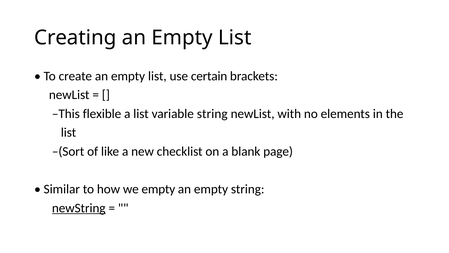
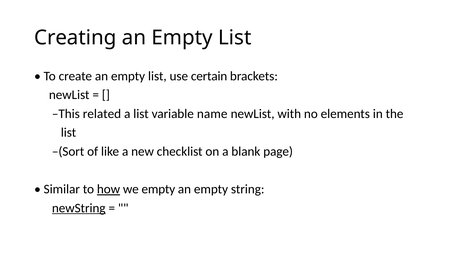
flexible: flexible -> related (102, 114)
variable string: string -> name (212, 114)
how underline: none -> present (108, 189)
